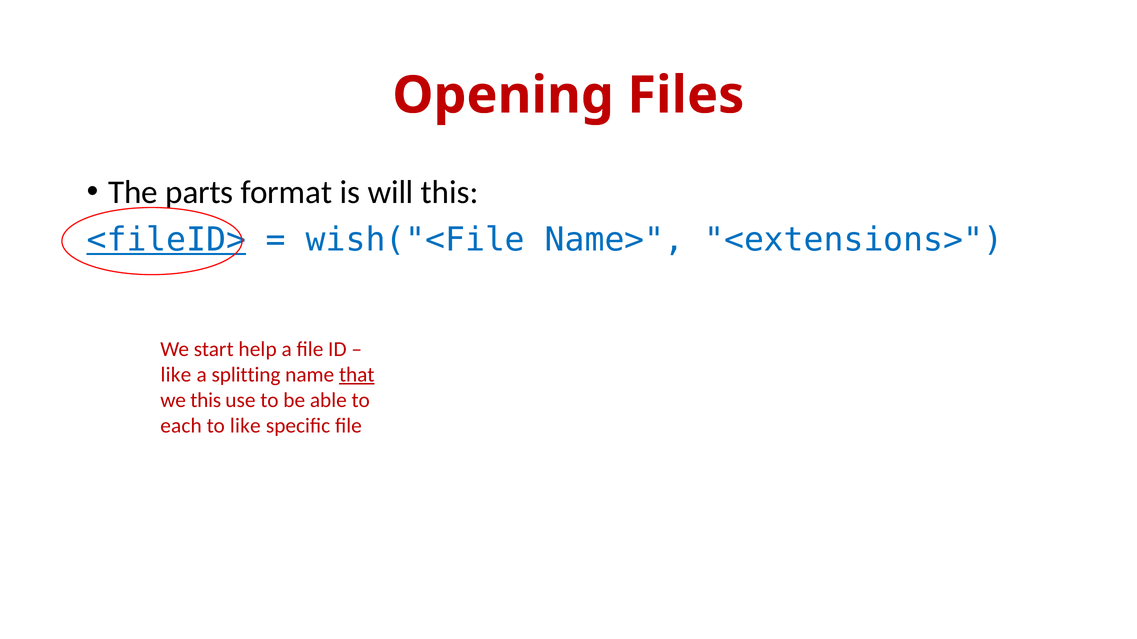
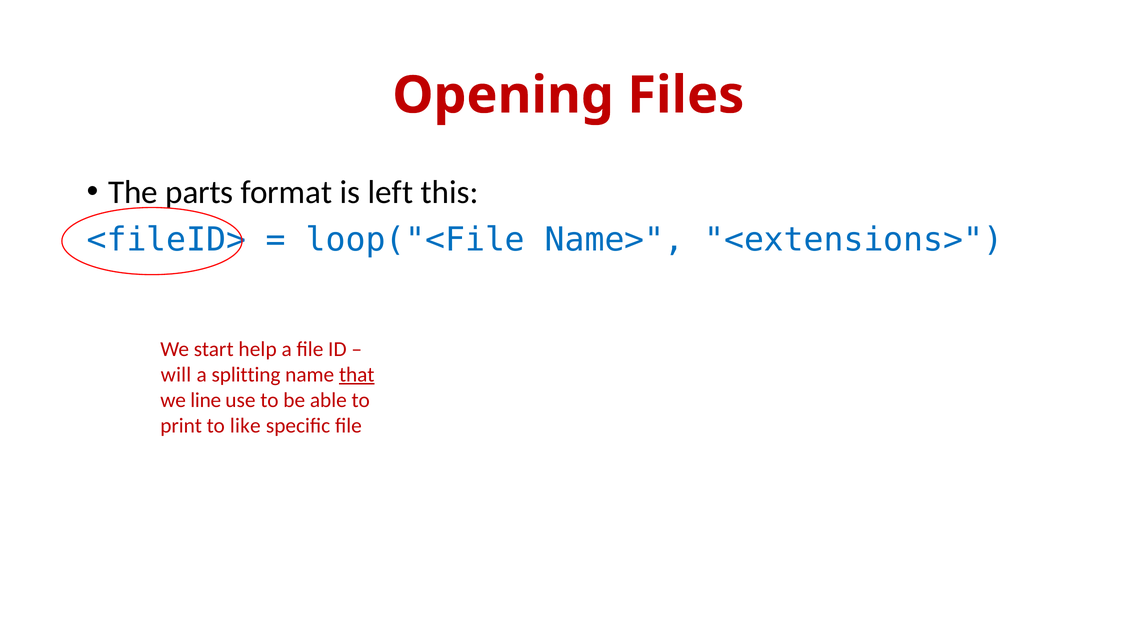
will: will -> left (390, 192)
<fileID> underline: present -> none (166, 240)
wish("<File: wish("<File -> loop("<File (415, 240)
like: like -> will (176, 375)
we this: this -> line (206, 401)
each: each -> print (181, 426)
